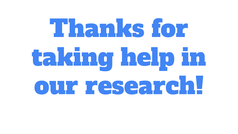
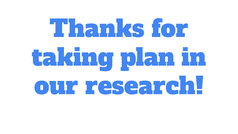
help: help -> plan (148, 58)
